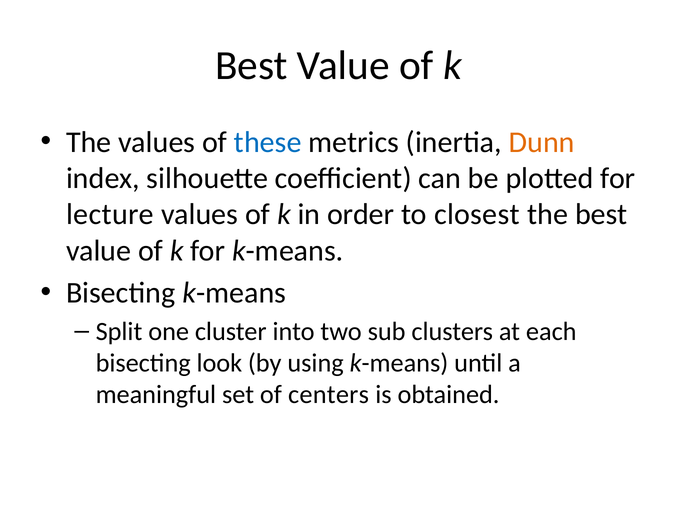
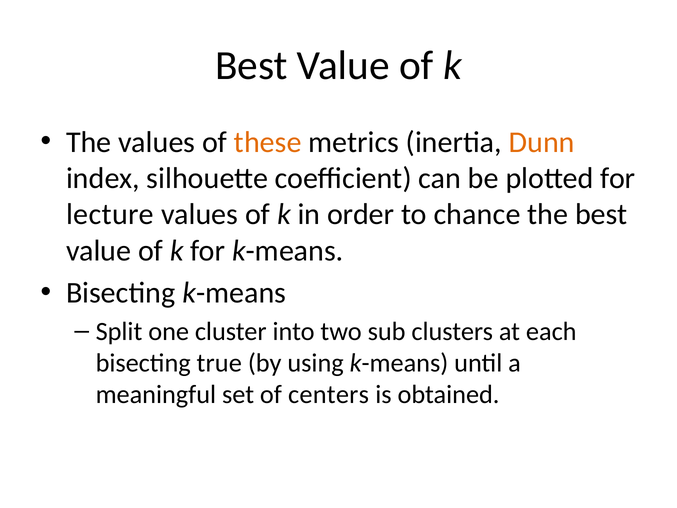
these colour: blue -> orange (268, 142)
closest: closest -> chance (477, 214)
look: look -> true (219, 363)
